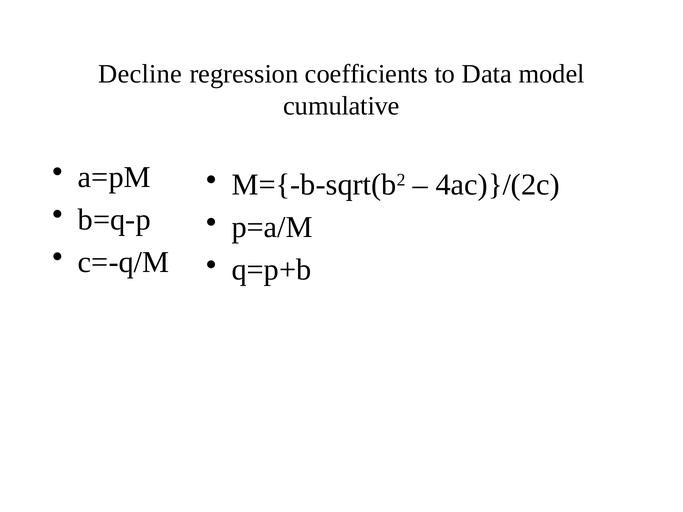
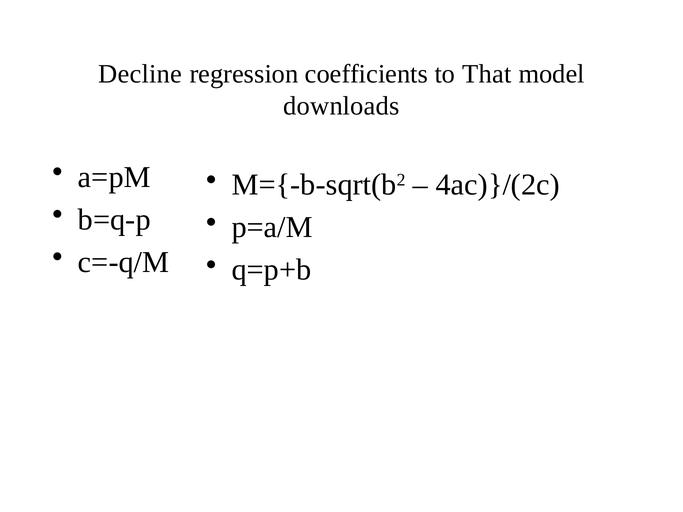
Data: Data -> That (487, 74)
cumulative: cumulative -> downloads (341, 106)
